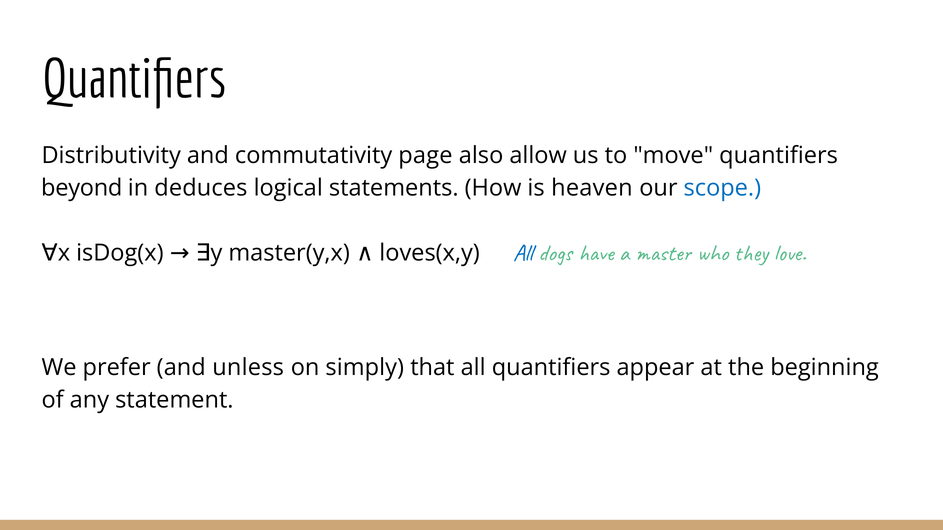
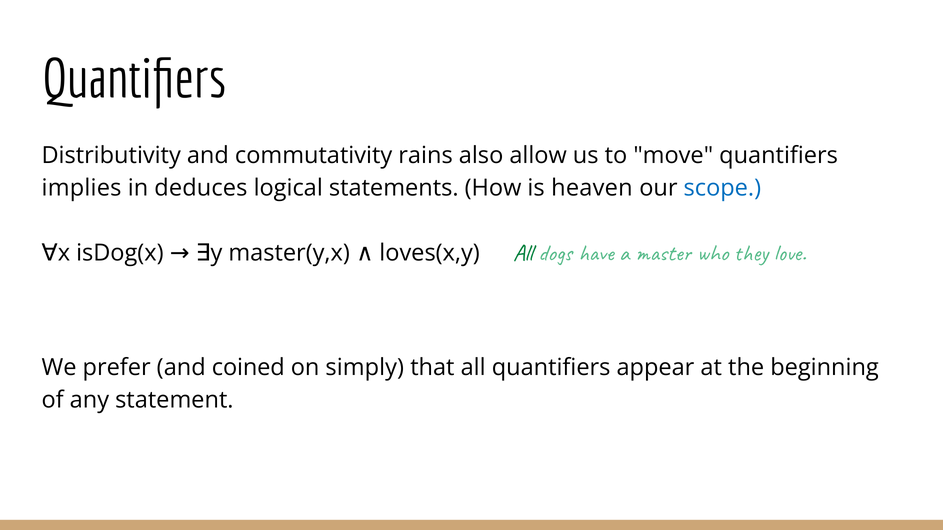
page: page -> rains (426, 156)
beyond: beyond -> implies (82, 188)
All colour: blue -> green (523, 253)
unless: unless -> coined (248, 368)
